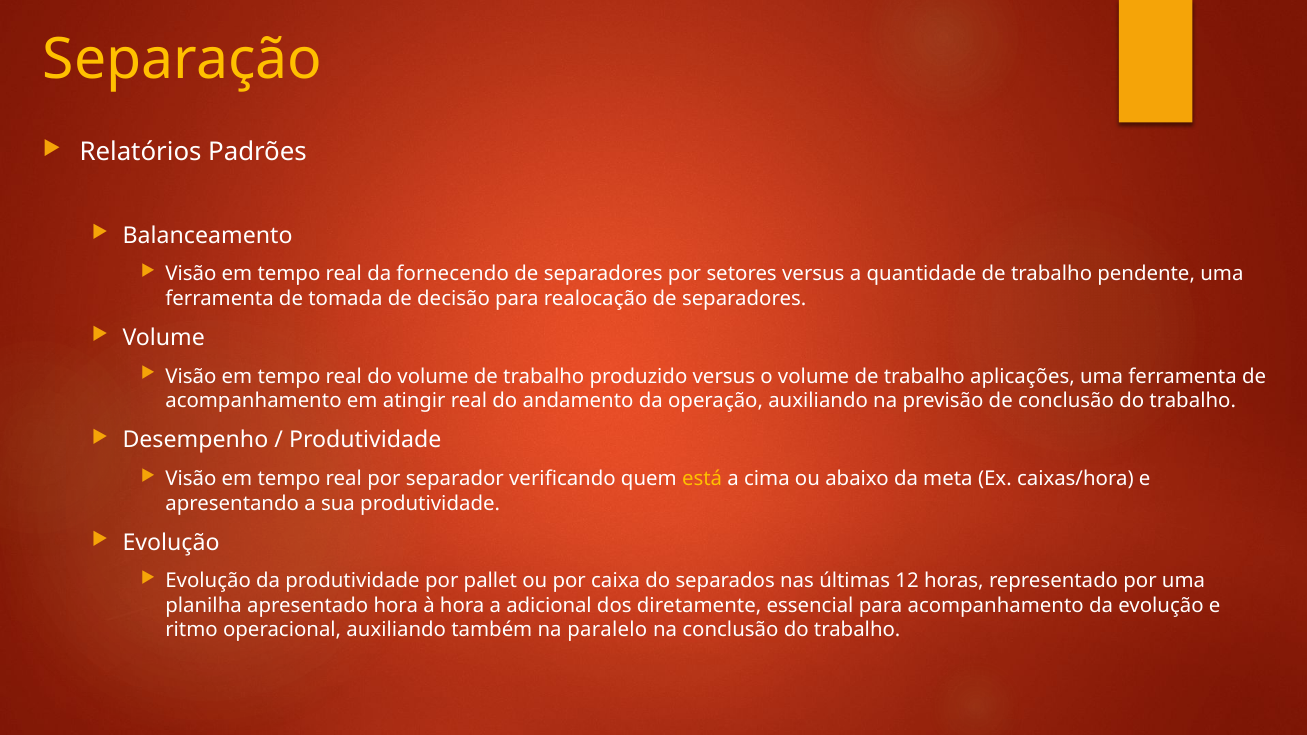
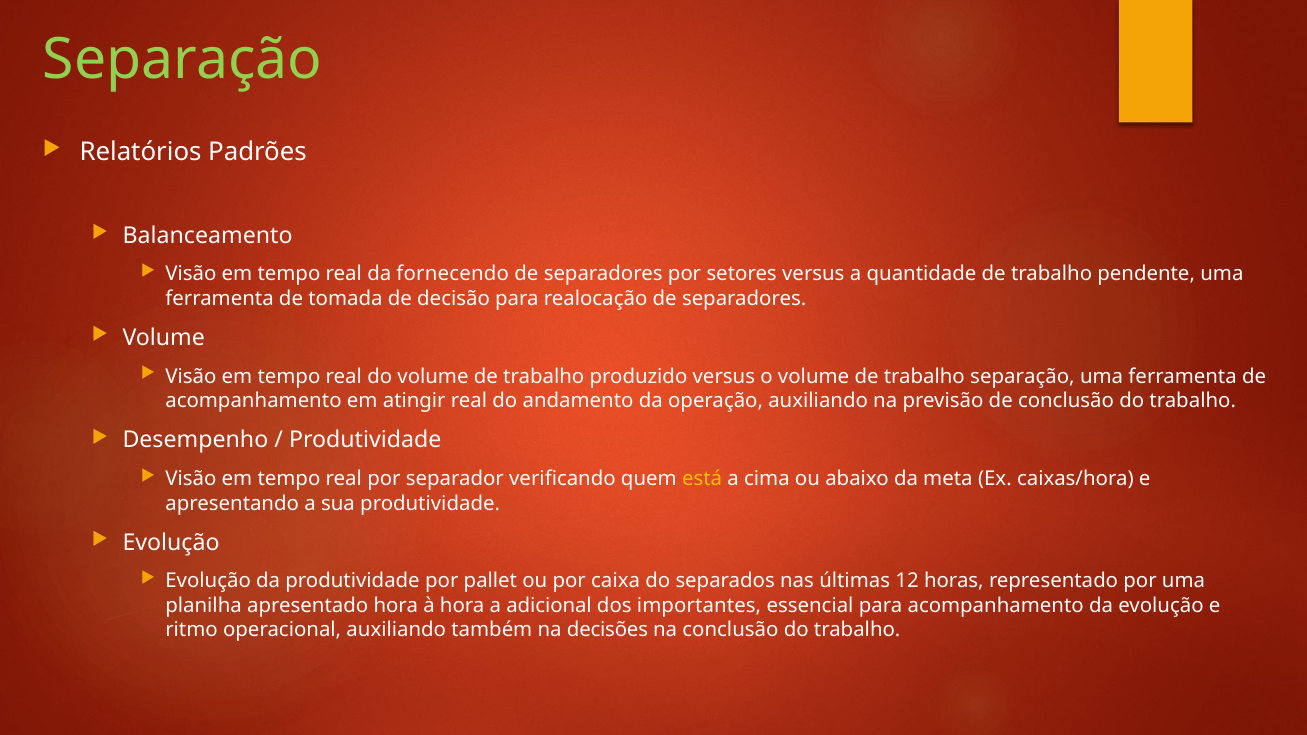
Separação colour: yellow -> light green (183, 60)
trabalho aplicações: aplicações -> separação (1022, 376)
diretamente: diretamente -> importantes (699, 606)
paralelo: paralelo -> decisões (607, 630)
